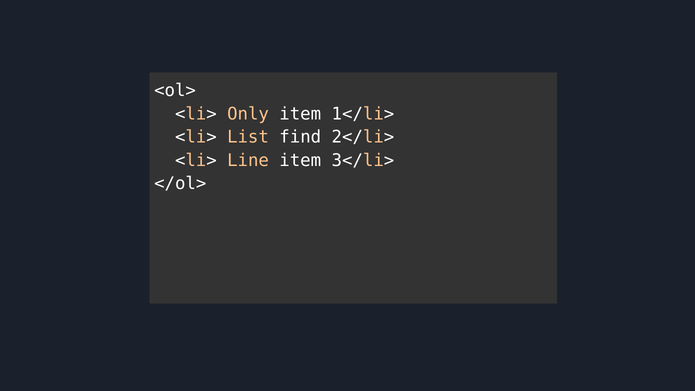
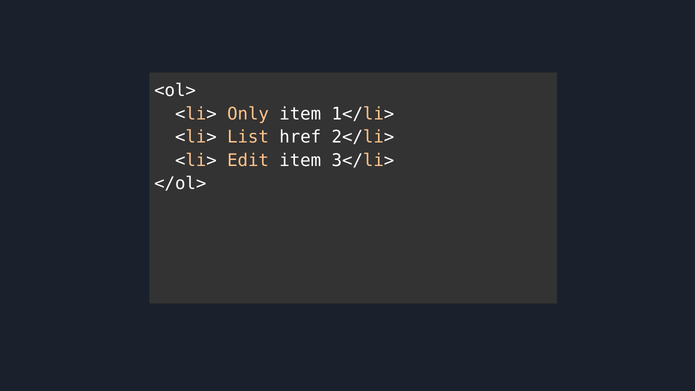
find: find -> href (300, 137)
Line: Line -> Edit (248, 160)
